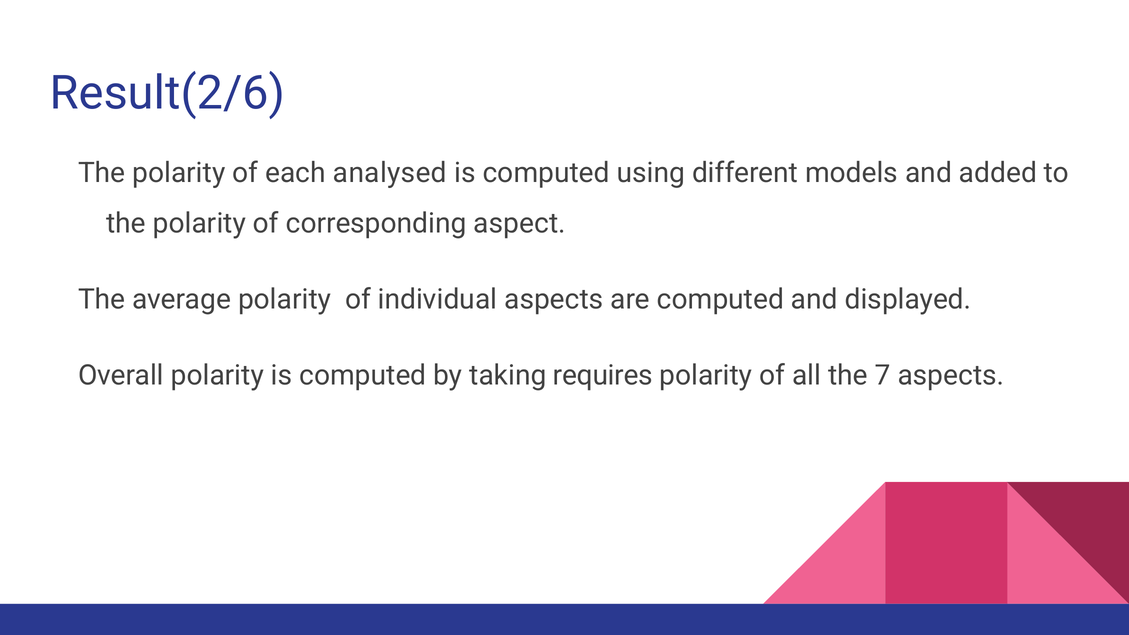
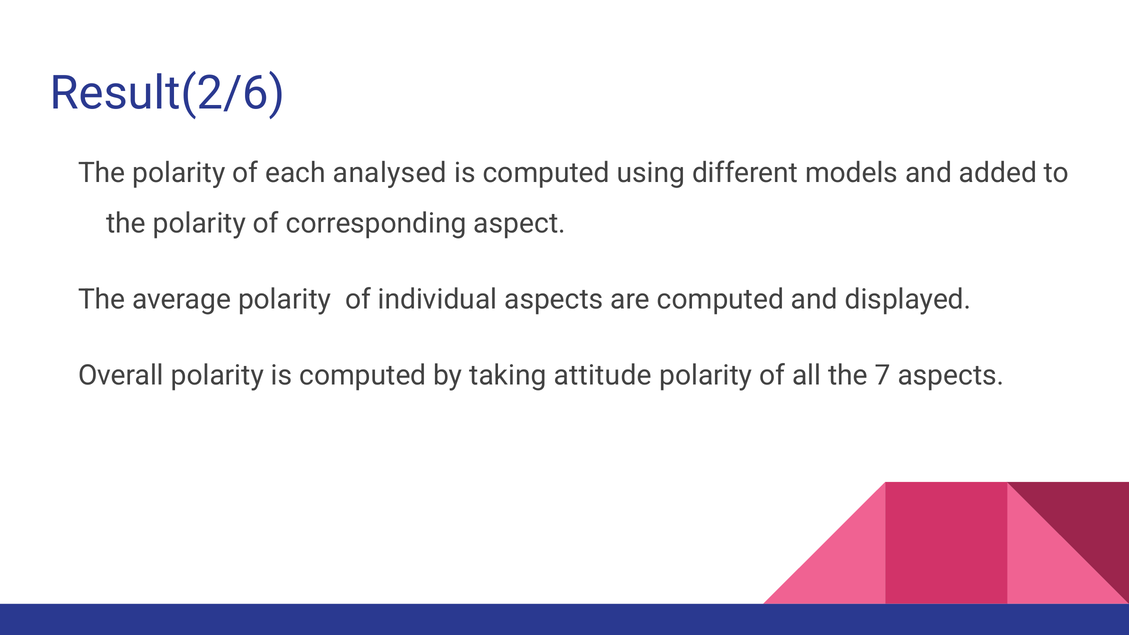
requires: requires -> attitude (603, 375)
